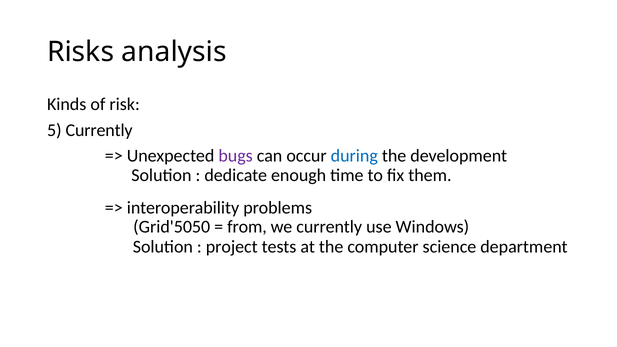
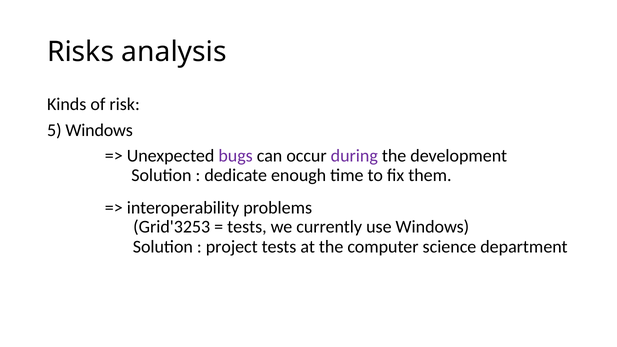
5 Currently: Currently -> Windows (99, 130)
during colour: blue -> purple (354, 156)
Grid'5050: Grid'5050 -> Grid'3253 (172, 227)
from: from -> tests (247, 227)
